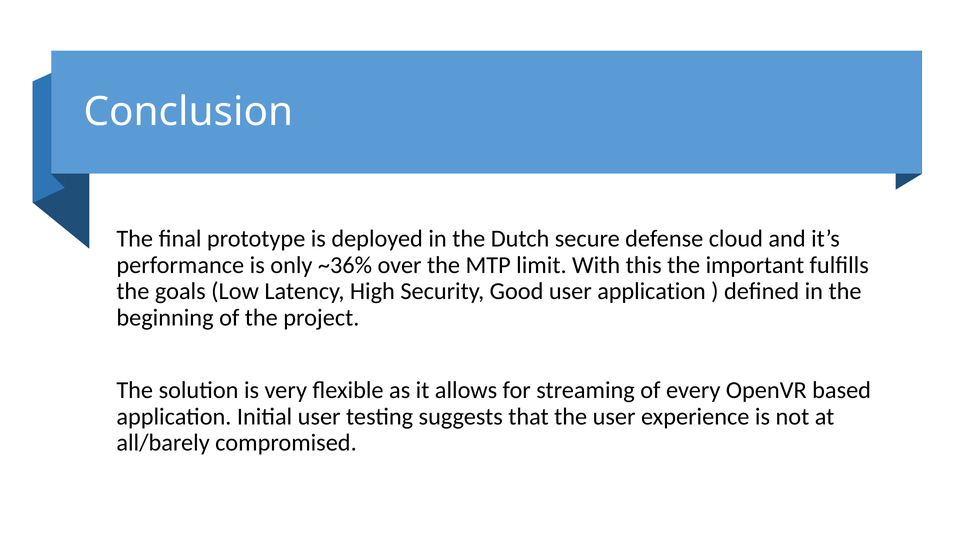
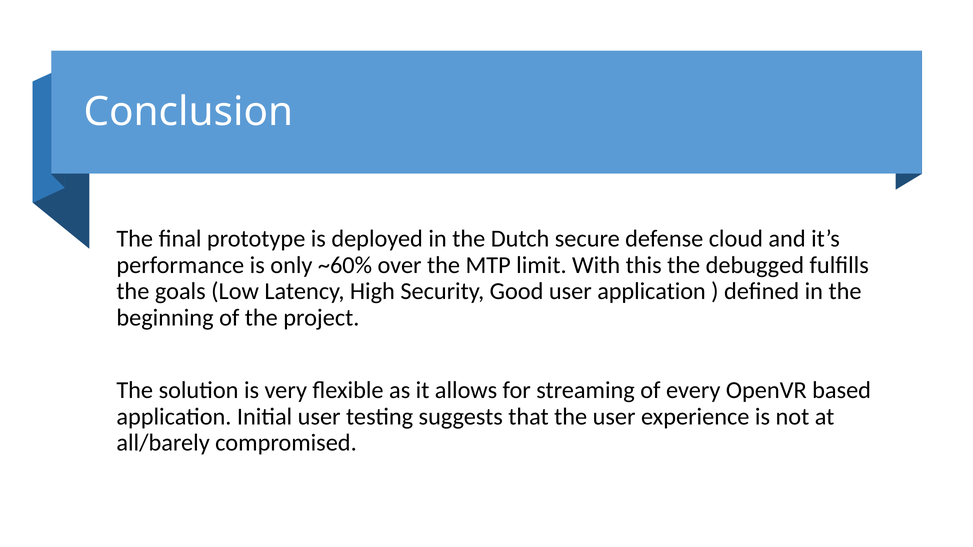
~36%: ~36% -> ~60% (345, 265)
important: important -> debugged (755, 265)
